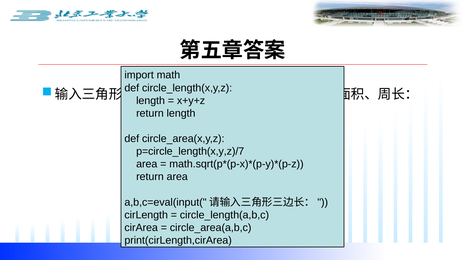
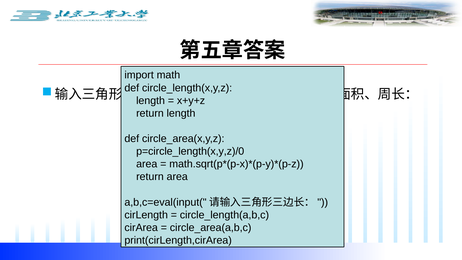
p=circle_length(x,y,z)/7: p=circle_length(x,y,z)/7 -> p=circle_length(x,y,z)/0 (190, 151)
